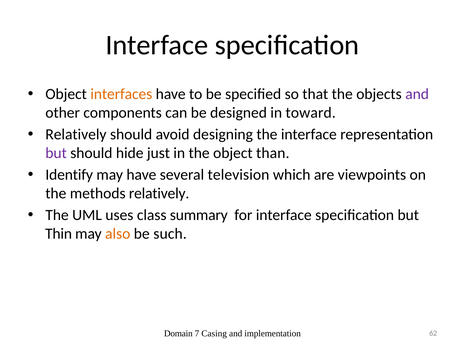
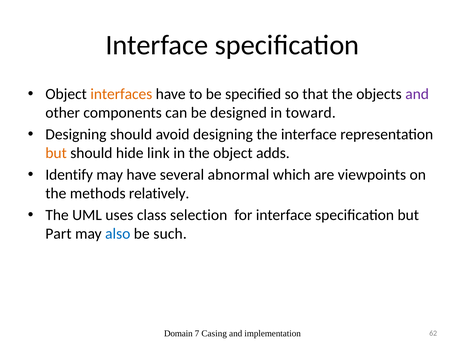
Relatively: Relatively -> Designing (76, 134)
but colour: purple -> orange (56, 153)
just: just -> link (158, 153)
than: than -> adds (273, 153)
television: television -> abnormal (239, 175)
summary: summary -> selection (199, 215)
Thin: Thin -> Part (58, 234)
also colour: orange -> blue (118, 234)
